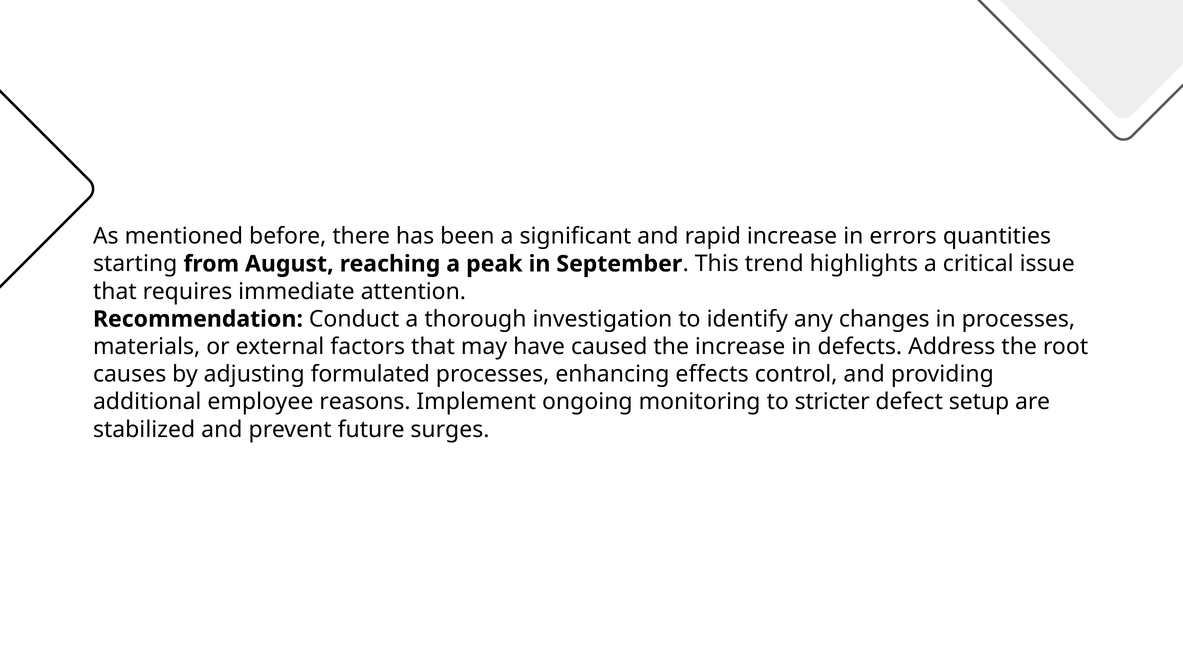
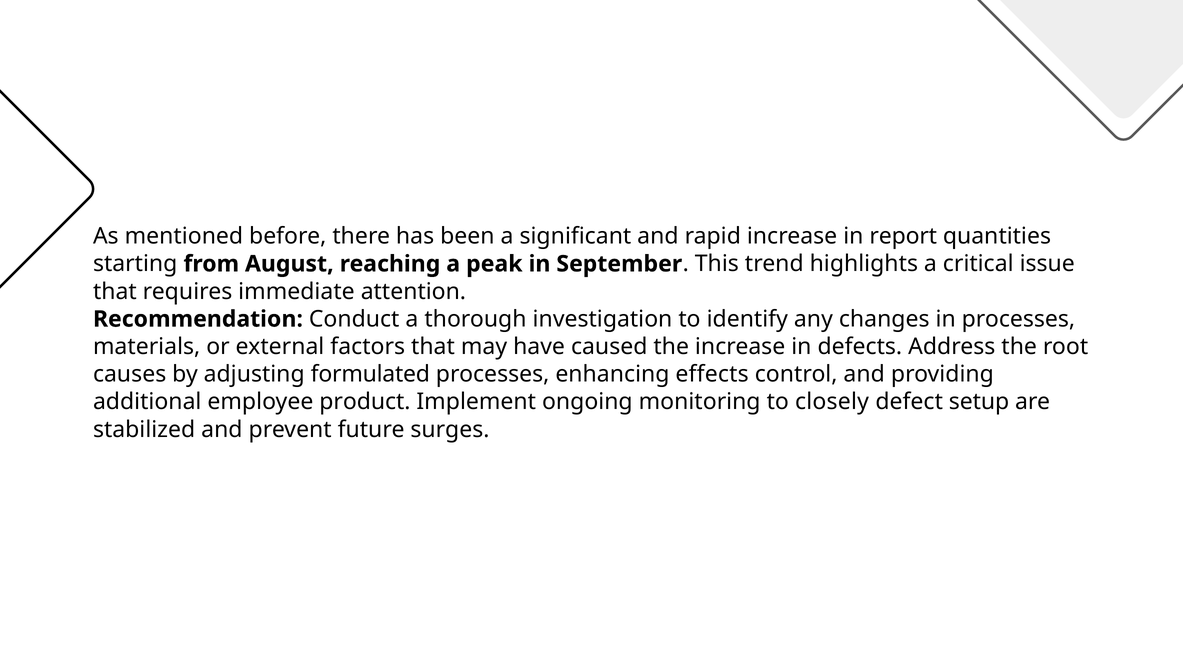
errors: errors -> report (903, 236)
reasons: reasons -> product (365, 402)
stricter: stricter -> closely (832, 402)
